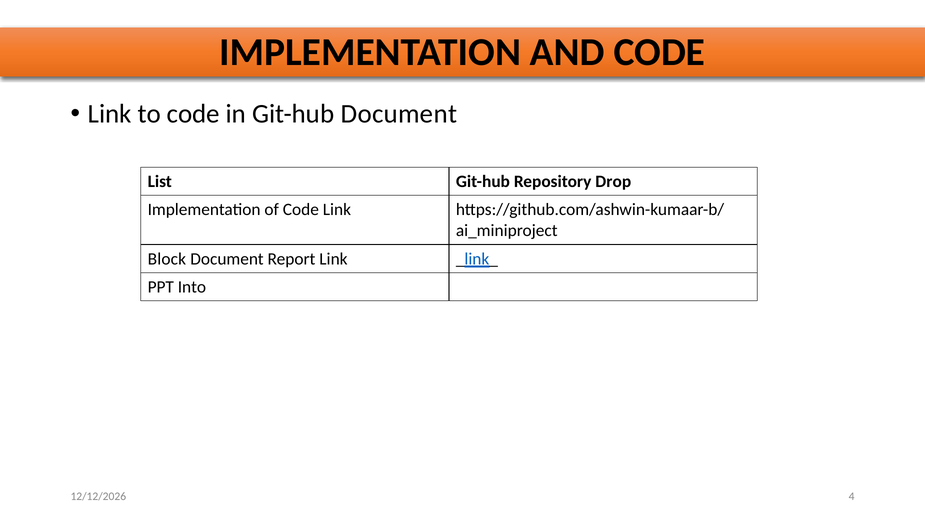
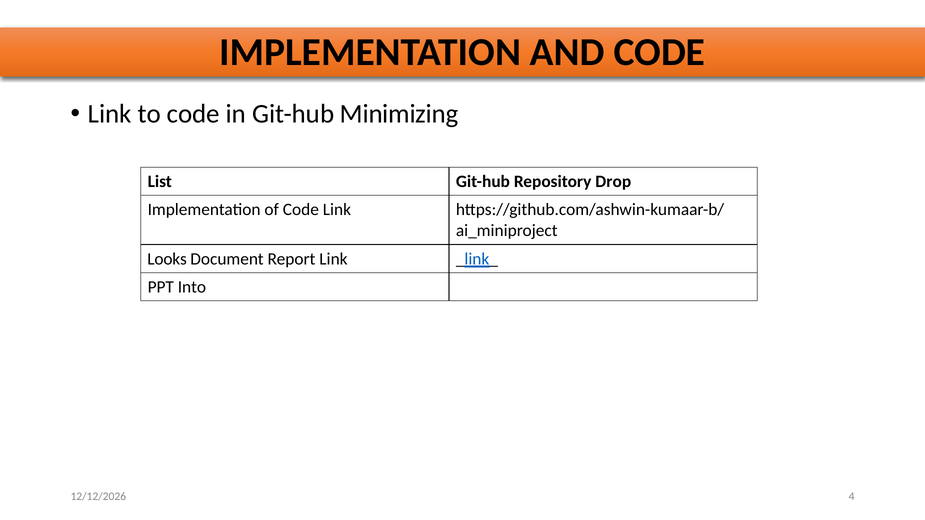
Git-hub Document: Document -> Minimizing (399, 114)
Block: Block -> Looks (167, 259)
